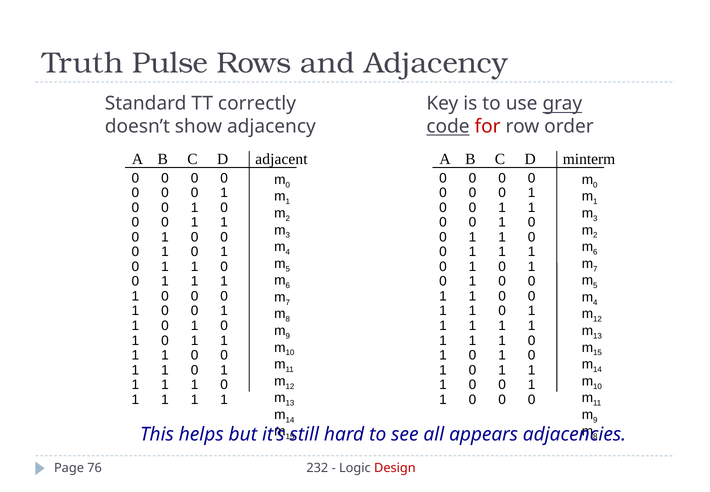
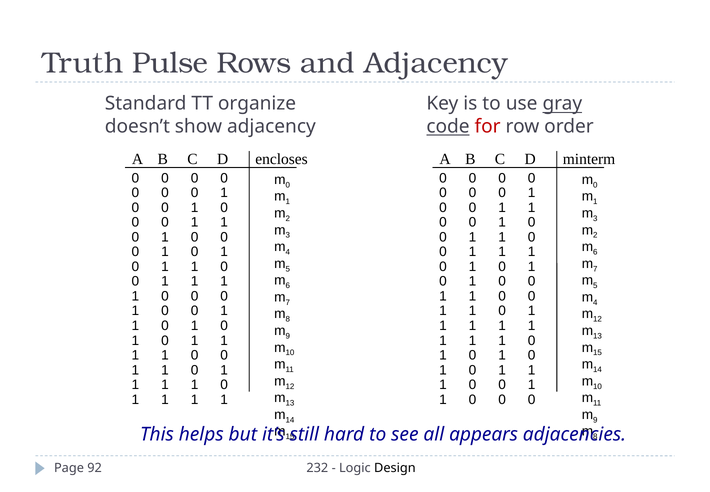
correctly: correctly -> organize (257, 103)
adjacent: adjacent -> encloses (282, 159)
76: 76 -> 92 (95, 467)
Design colour: red -> black (395, 467)
